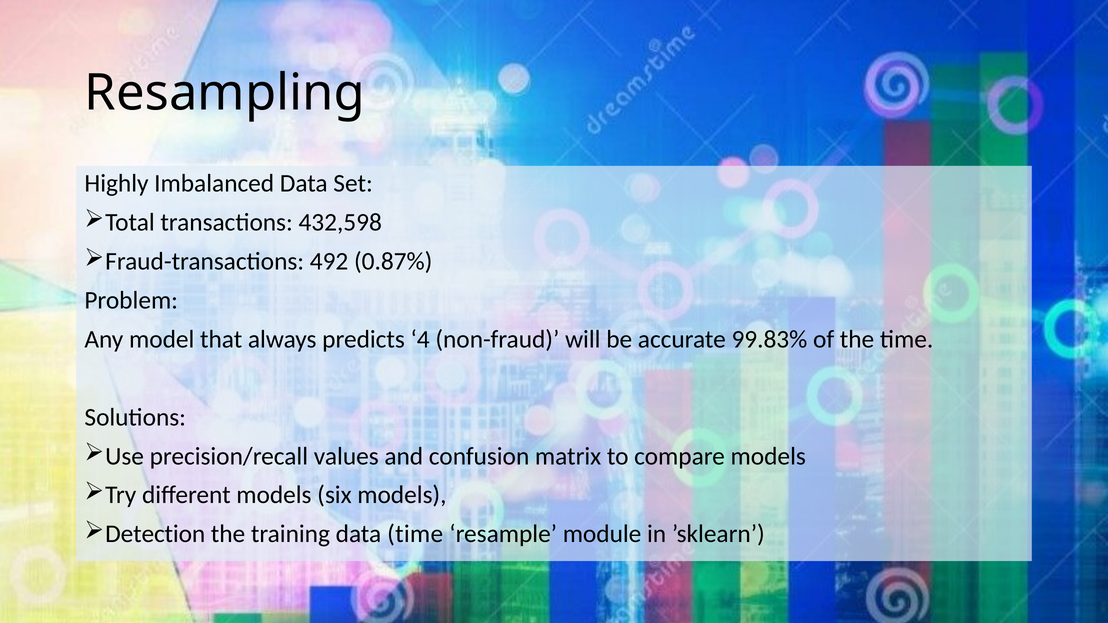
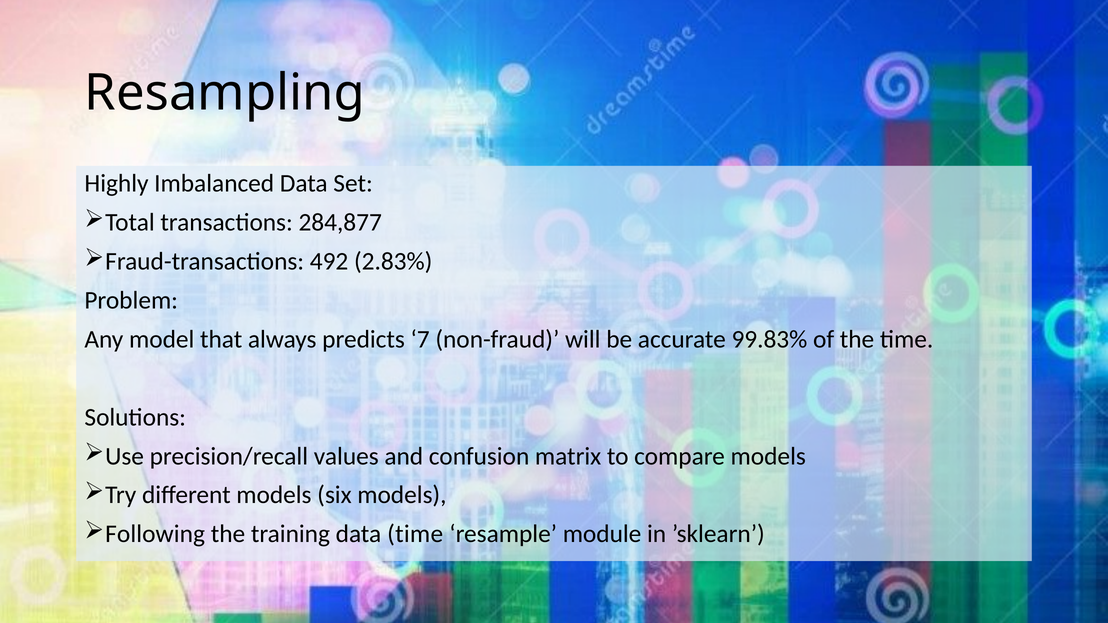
432,598: 432,598 -> 284,877 (340, 223)
0.87%: 0.87% -> 2.83% (393, 262)
4: 4 -> 7 (420, 339)
Detection: Detection -> Following (155, 534)
